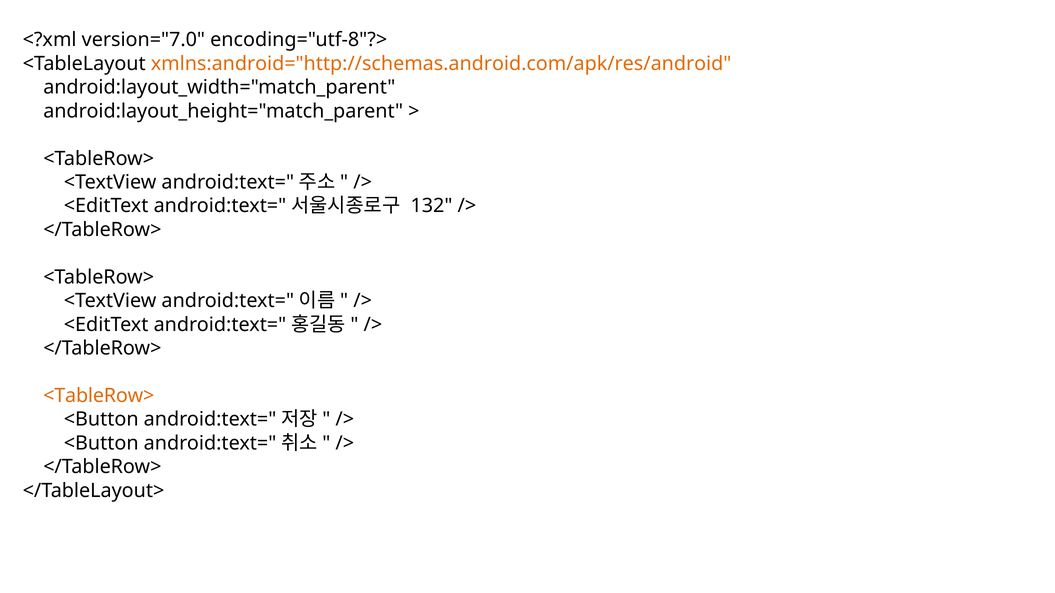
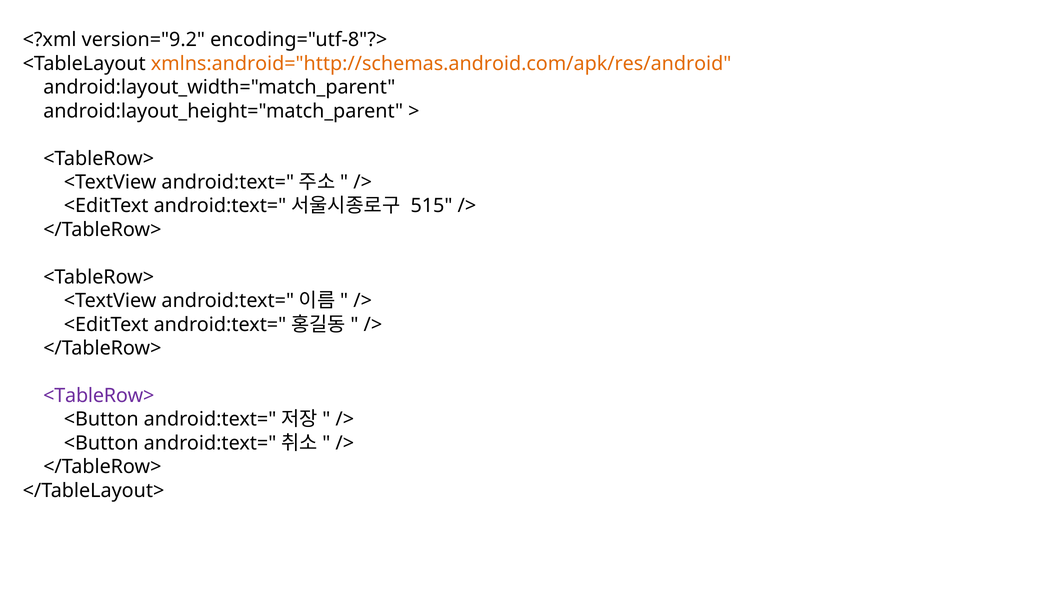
version="7.0: version="7.0 -> version="9.2 (143, 40)
132: 132 -> 515 (432, 206)
<TableRow> colour: orange -> purple (99, 396)
